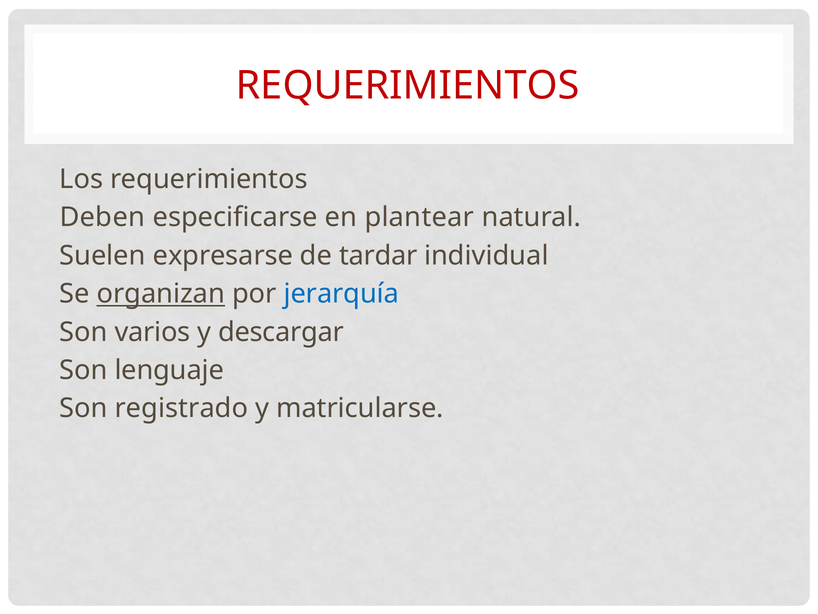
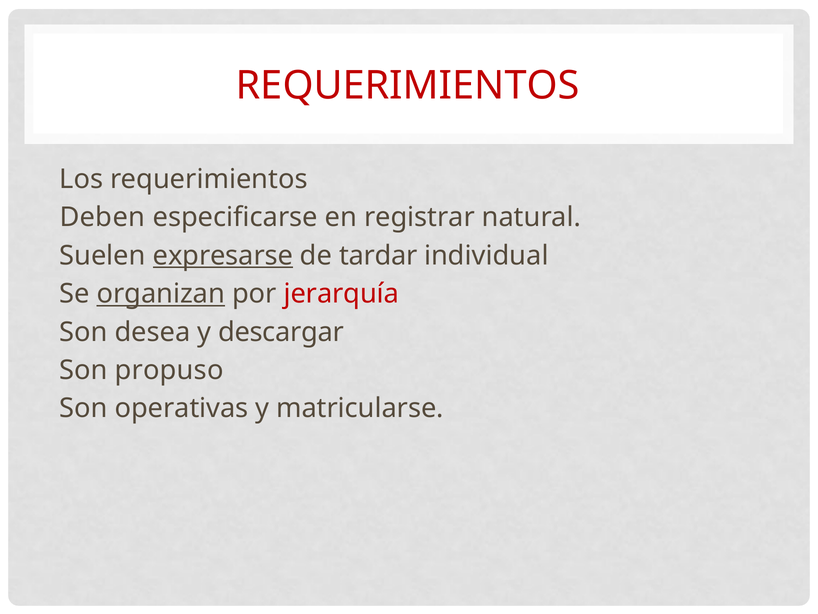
plantear: plantear -> registrar (420, 217)
expresarse underline: none -> present (223, 255)
jerarquía colour: blue -> red (341, 294)
varios: varios -> desea (152, 332)
lenguaje: lenguaje -> propuso (169, 370)
registrado: registrado -> operativas (182, 408)
